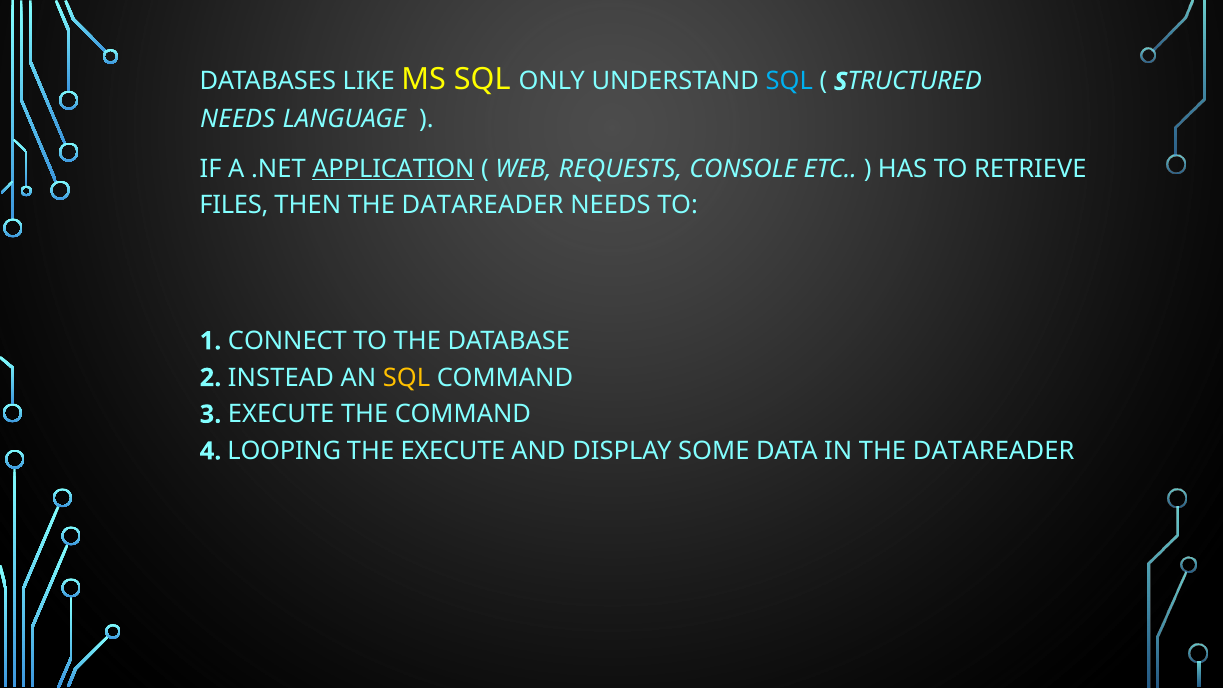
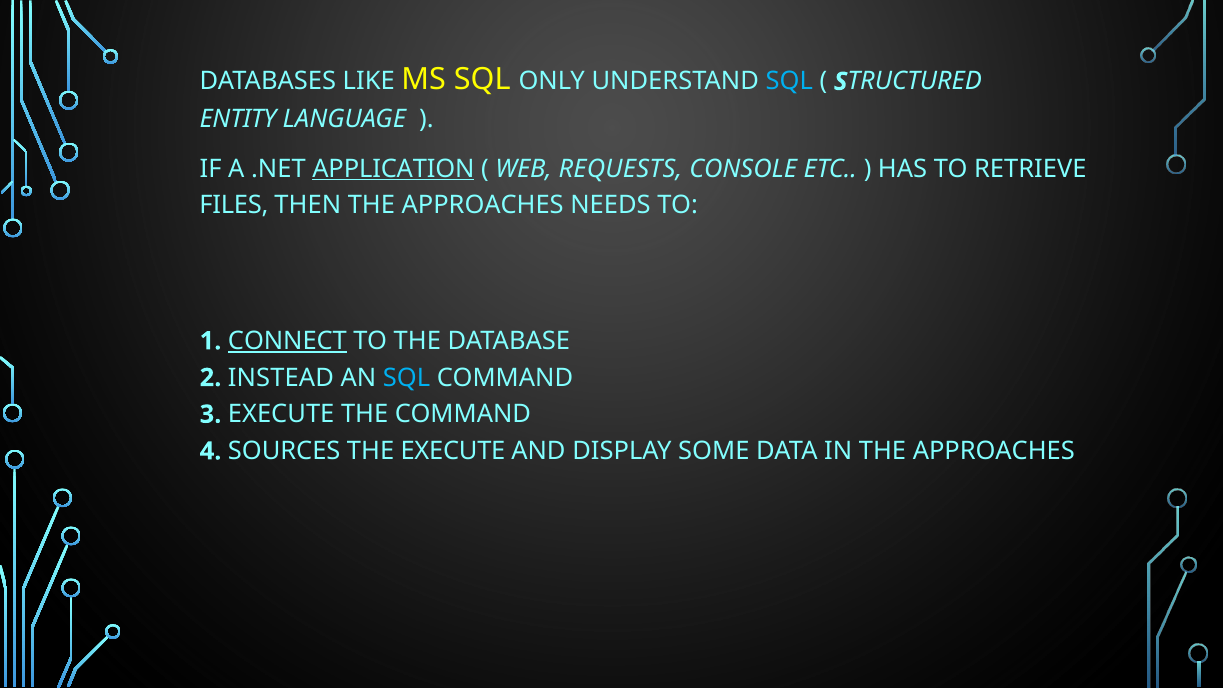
NEEDS: NEEDS -> ENTITY (238, 119)
THEN THE DATAREADER: DATAREADER -> APPROACHES (483, 205)
CONNECT underline: none -> present (287, 341)
SQL colour: yellow -> light blue (407, 378)
LOOPING: LOOPING -> SOURCES (284, 451)
IN THE DATAREADER: DATAREADER -> APPROACHES (994, 451)
